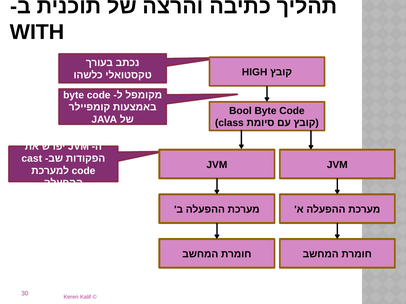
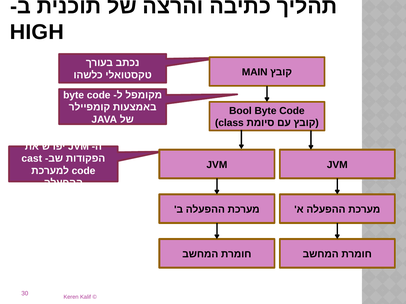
WITH: WITH -> HIGH (37, 32)
HIGH: HIGH -> MAIN (255, 72)
